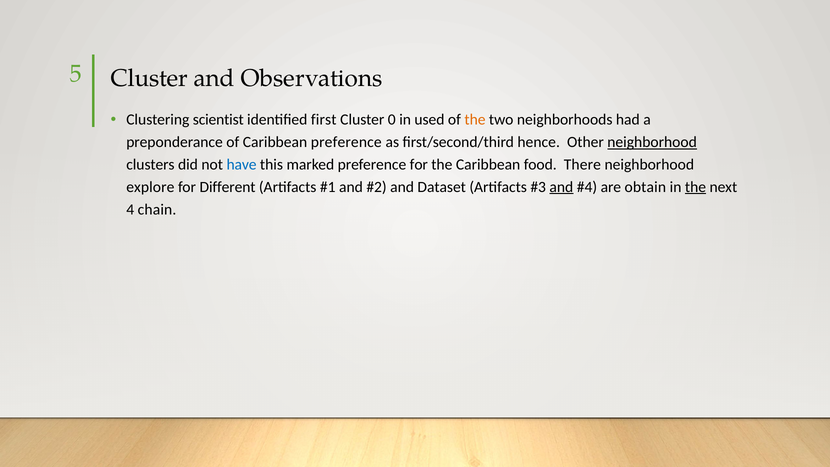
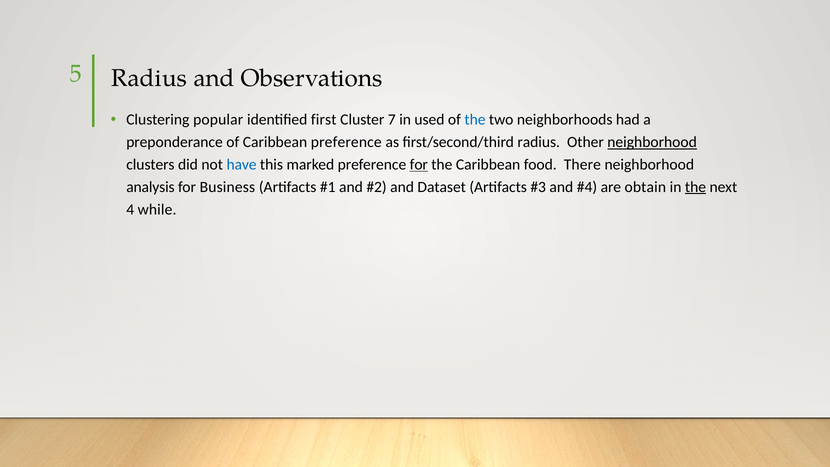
5 Cluster: Cluster -> Radius (149, 78)
scientist: scientist -> popular (218, 120)
0: 0 -> 7 (392, 120)
the colour: orange -> blue (475, 120)
first/second/third hence: hence -> radius (539, 142)
for underline: none -> present (419, 165)
explore: explore -> analysis (150, 187)
Different: Different -> Business (227, 187)
and underline: present -> none (561, 187)
chain: chain -> while (157, 209)
